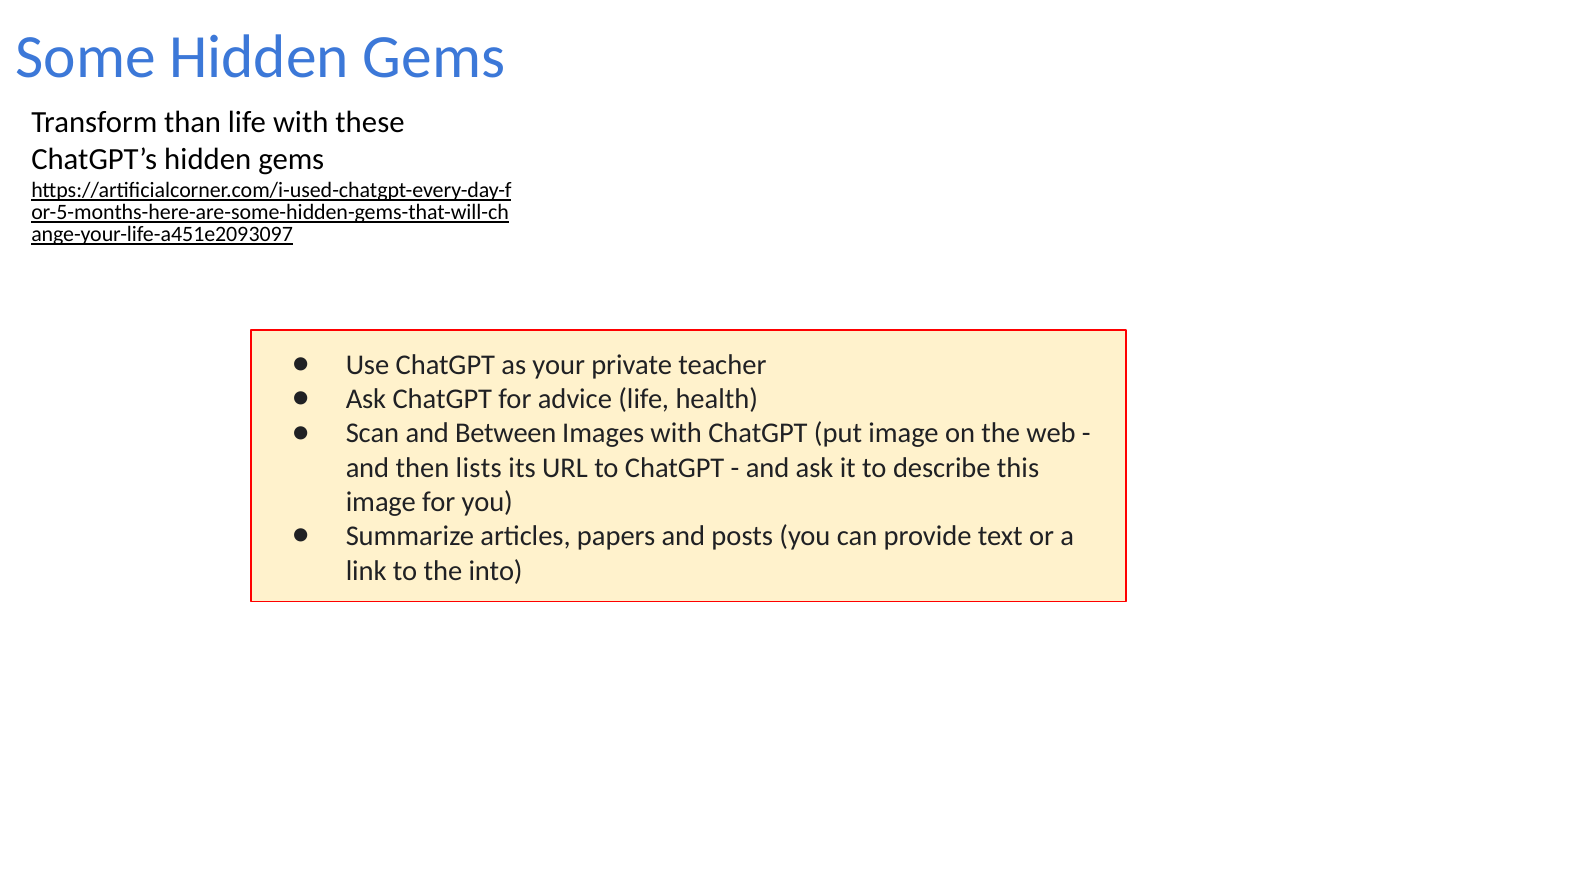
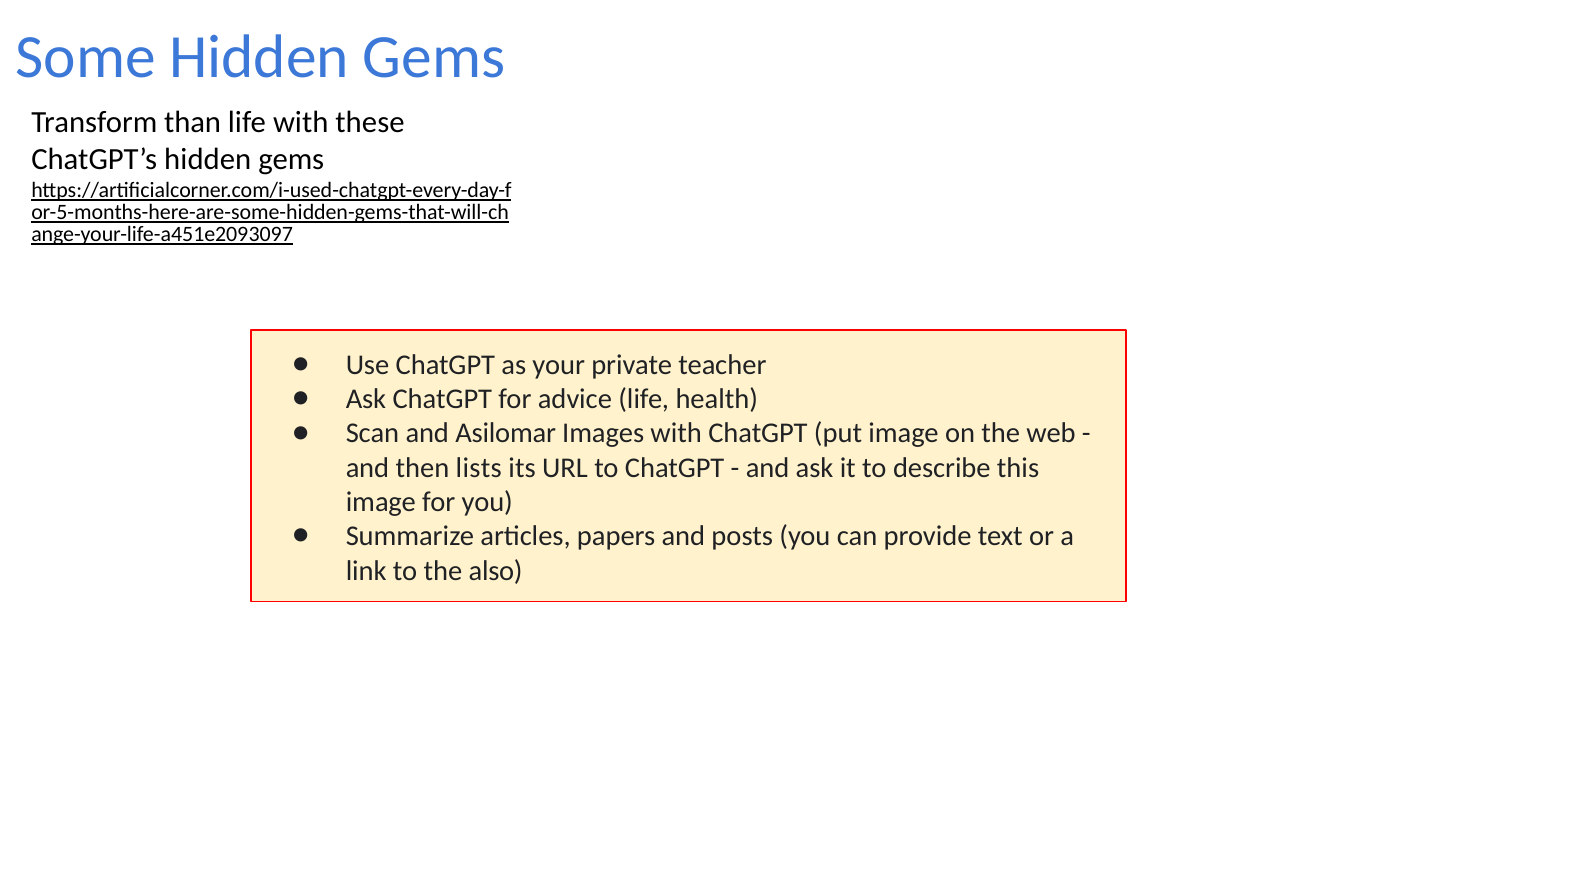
Between: Between -> Asilomar (506, 433)
into: into -> also (496, 570)
